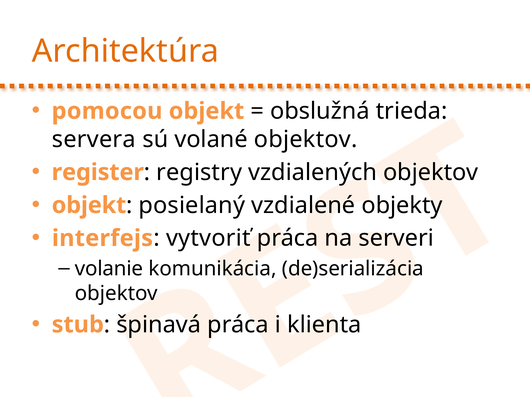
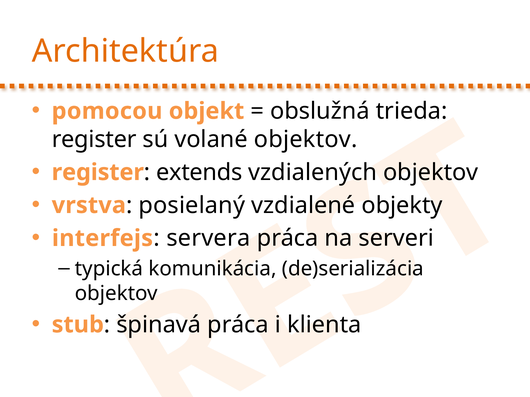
servera: servera -> register (94, 139)
registry: registry -> extends (199, 173)
objekt: objekt -> vrstva (89, 206)
vytvoriť: vytvoriť -> servera (208, 239)
volanie: volanie -> typická (109, 269)
